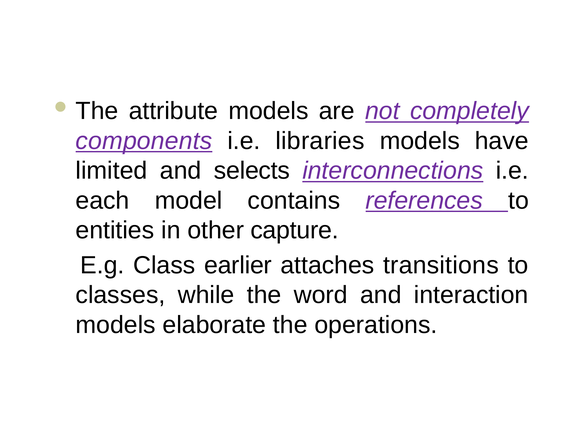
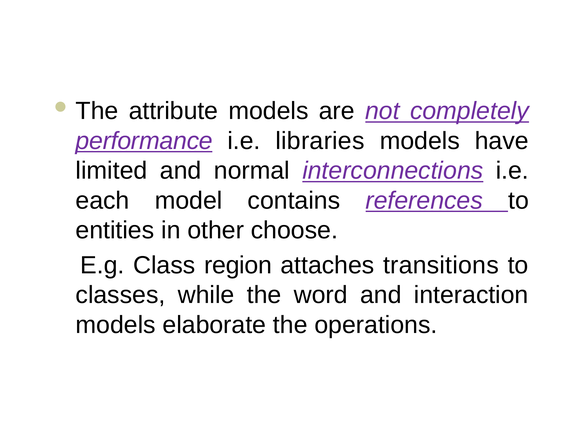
components: components -> performance (144, 141)
selects: selects -> normal (252, 171)
capture: capture -> choose (294, 231)
earlier: earlier -> region (238, 265)
